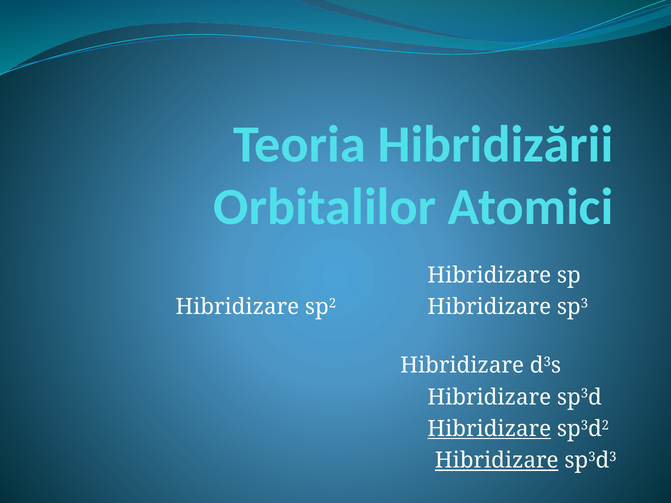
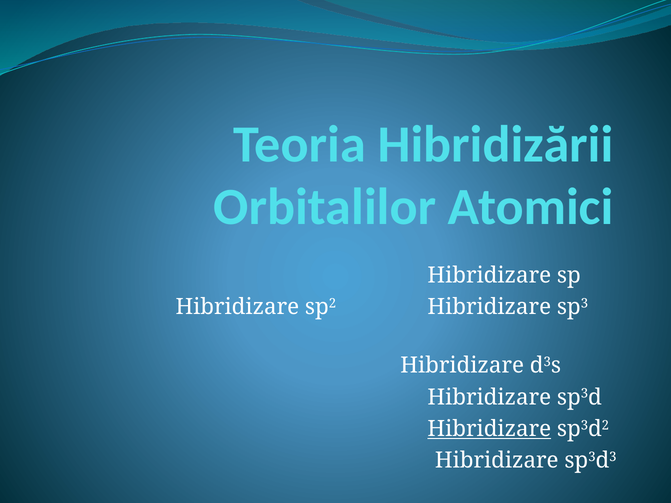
Hibridizare underline: present -> none (497, 461)
